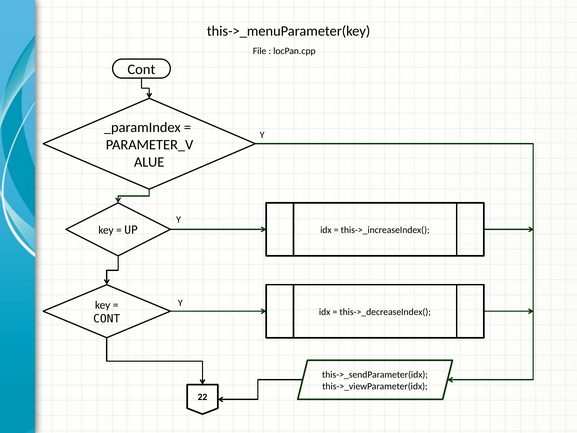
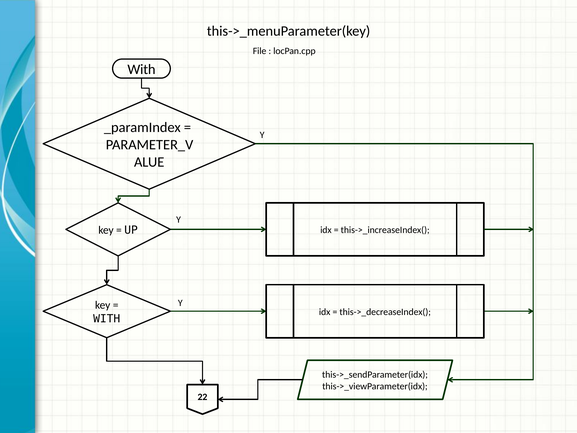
Cont: Cont -> With (142, 70)
CONT: CONT -> WITH (107, 319)
